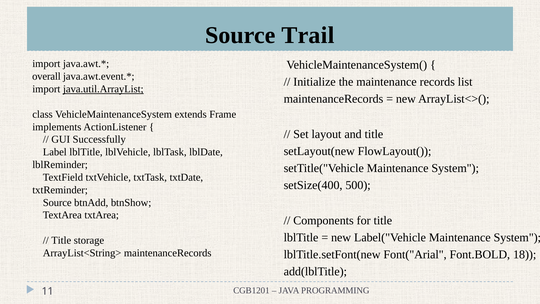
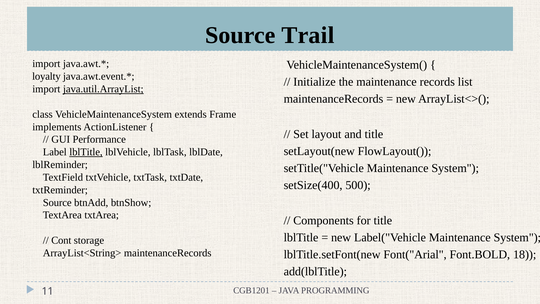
overall: overall -> loyalty (46, 76)
Successfully: Successfully -> Performance (99, 139)
lblTitle underline: none -> present (86, 152)
Title: Title -> Cont (61, 240)
